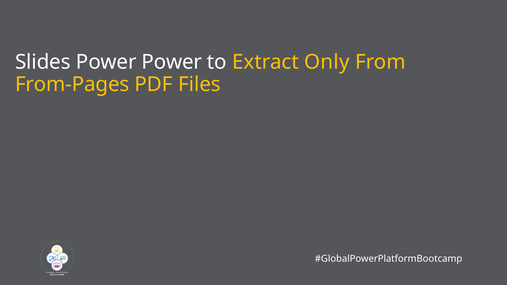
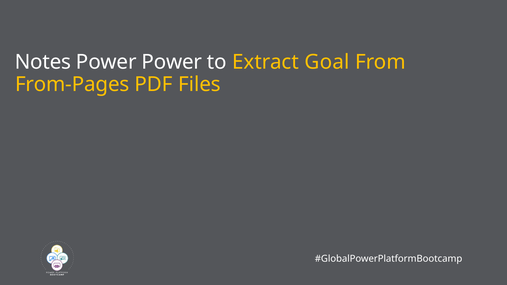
Slides: Slides -> Notes (43, 62)
Only: Only -> Goal (327, 62)
